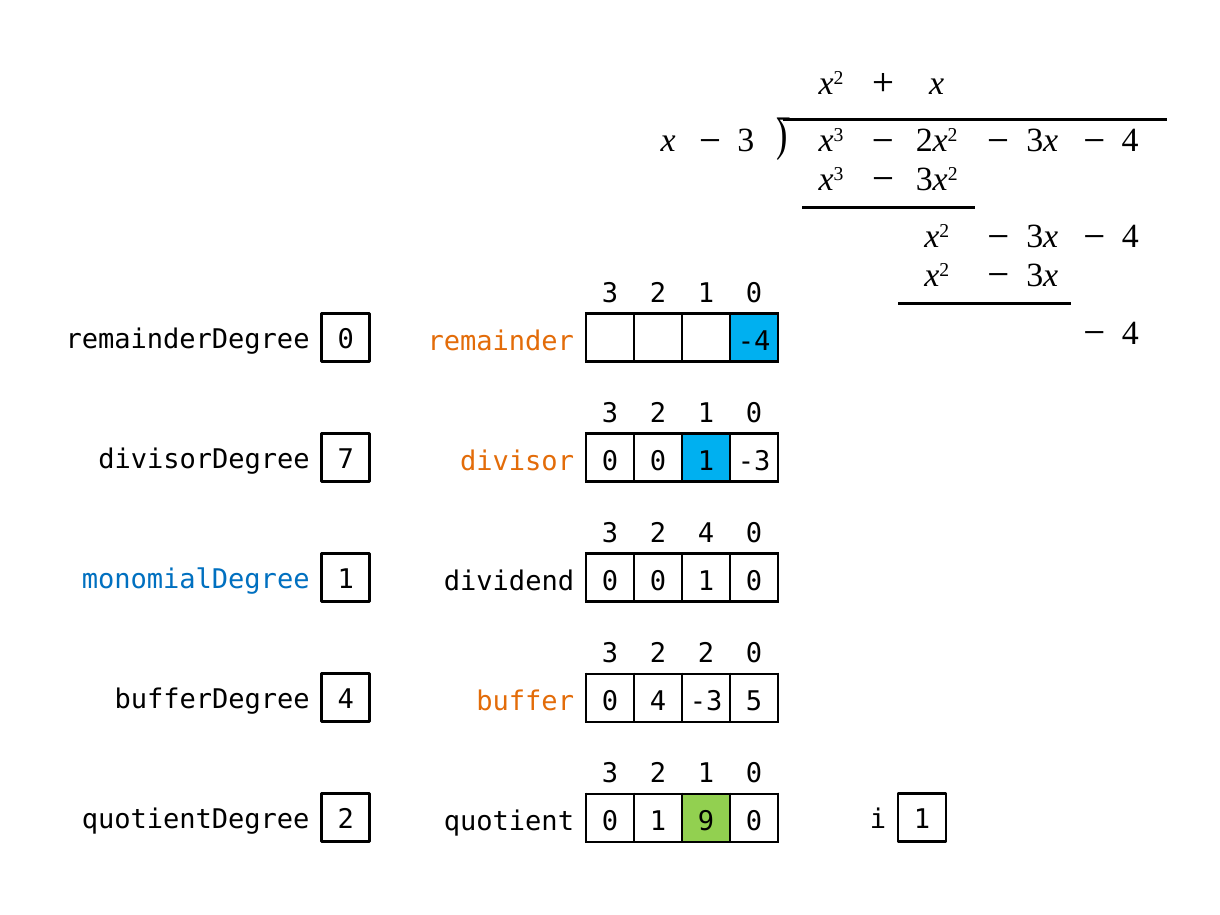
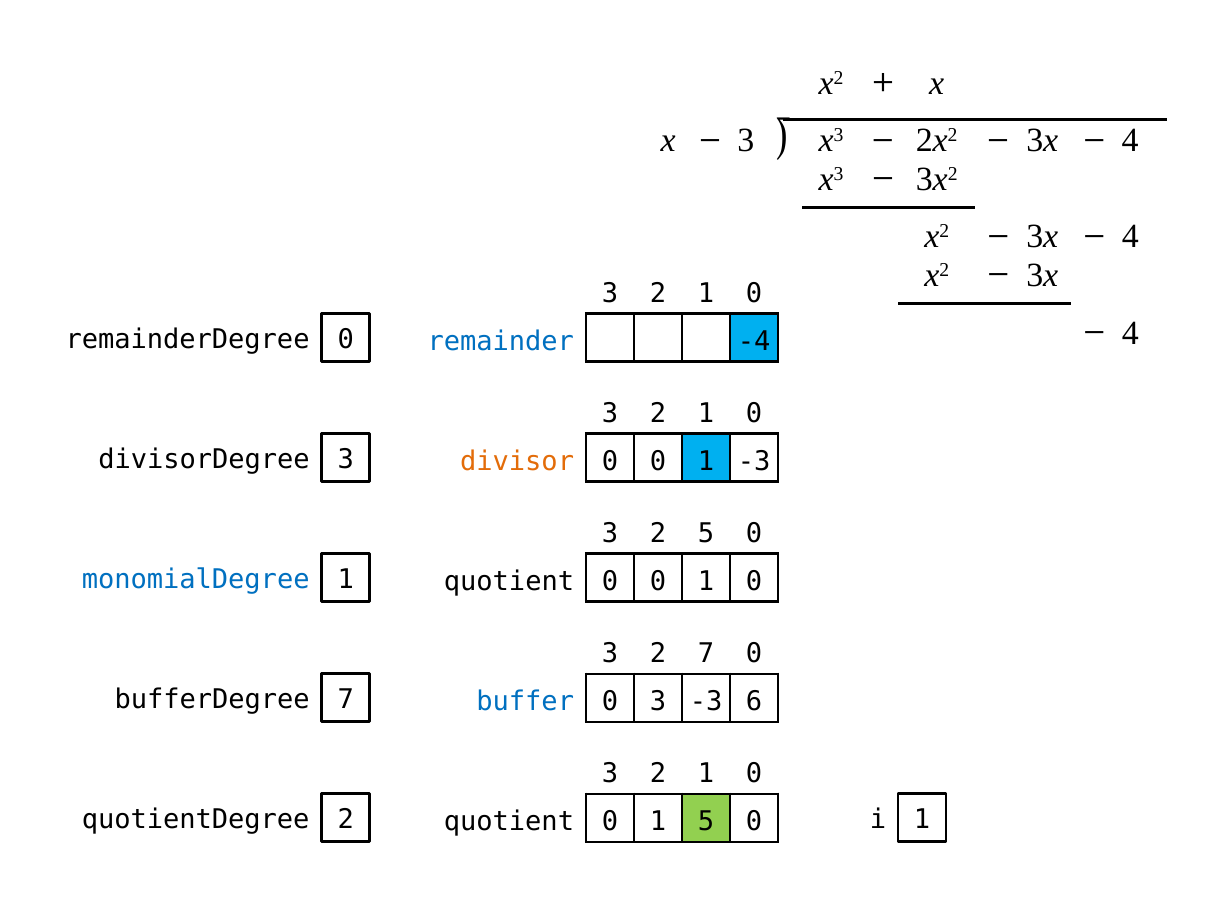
remainder colour: orange -> blue (501, 342)
divisorDegree 7: 7 -> 3 (346, 459)
2 4: 4 -> 5 (706, 534)
dividend: dividend -> quotient (509, 582)
2 2: 2 -> 7 (706, 654)
bufferDegree 4: 4 -> 7 (346, 699)
buffer colour: orange -> blue (525, 702)
4: 4 -> 3 (658, 702)
5: 5 -> 6 (754, 702)
1 9: 9 -> 5 (706, 822)
